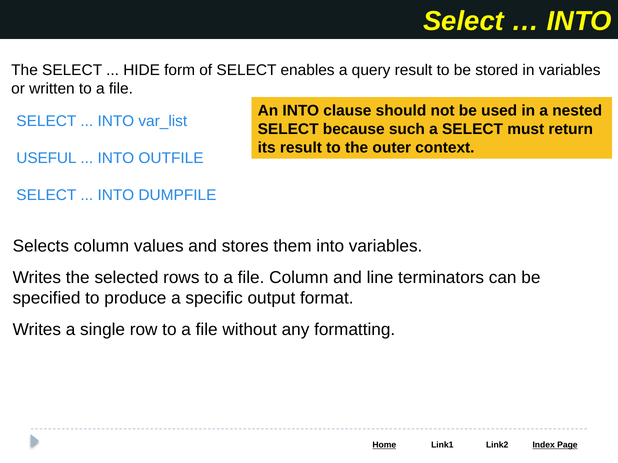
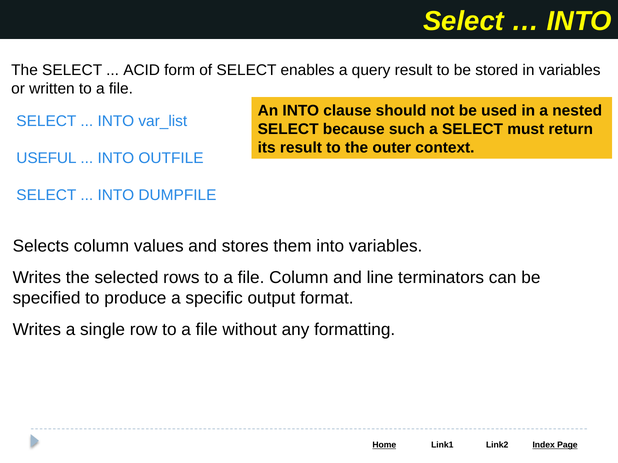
HIDE: HIDE -> ACID (142, 70)
